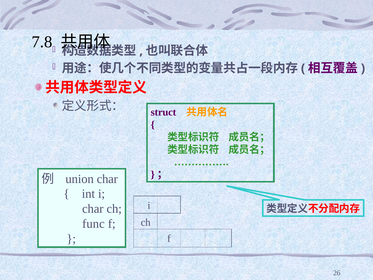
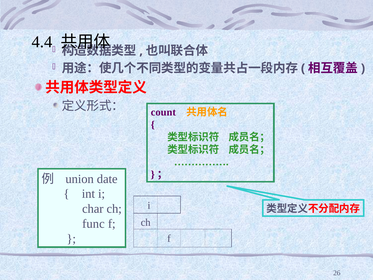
7.8: 7.8 -> 4.4 (42, 42)
struct: struct -> count (163, 112)
union char: char -> date (107, 179)
